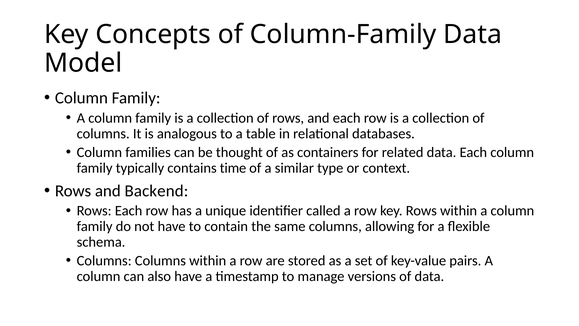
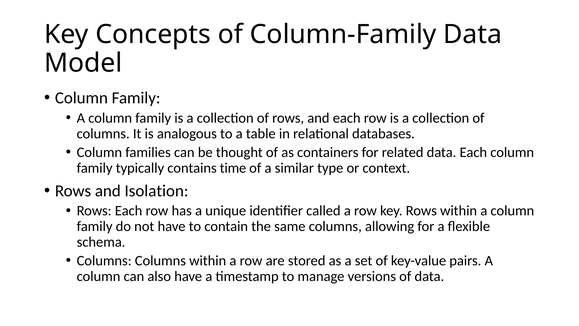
Backend: Backend -> Isolation (156, 191)
